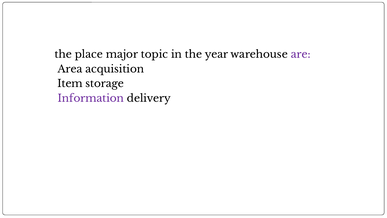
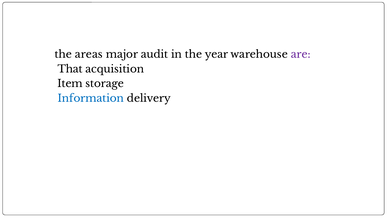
place: place -> areas (89, 54)
topic: topic -> audit (154, 54)
Area: Area -> That (70, 69)
Information colour: purple -> blue (91, 98)
